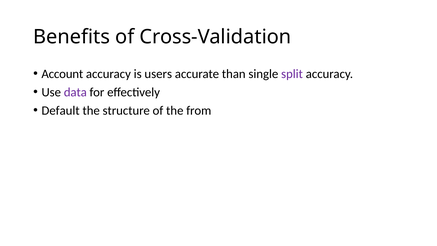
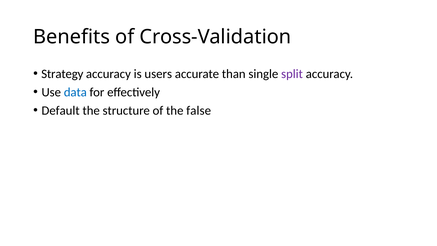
Account: Account -> Strategy (62, 74)
data colour: purple -> blue (75, 92)
from: from -> false (199, 110)
